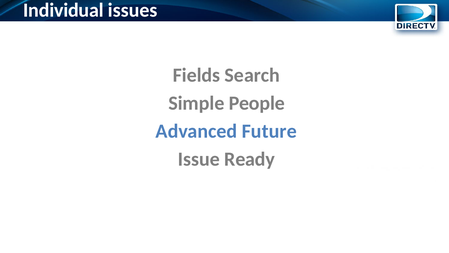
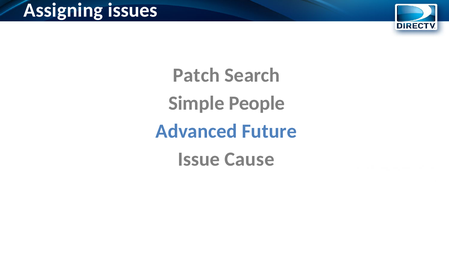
Individual: Individual -> Assigning (63, 10)
Fields: Fields -> Patch (196, 75)
Ready: Ready -> Cause (249, 159)
